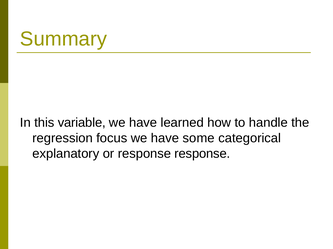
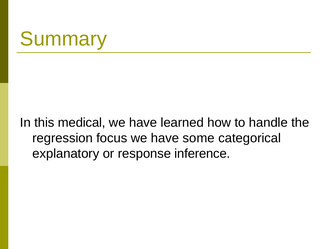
variable: variable -> medical (82, 123)
response response: response -> inference (202, 154)
